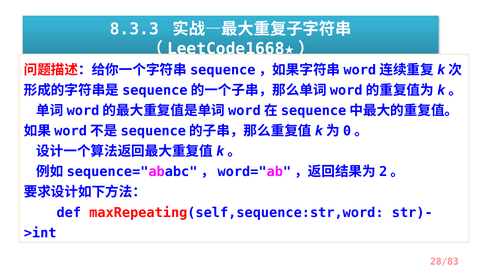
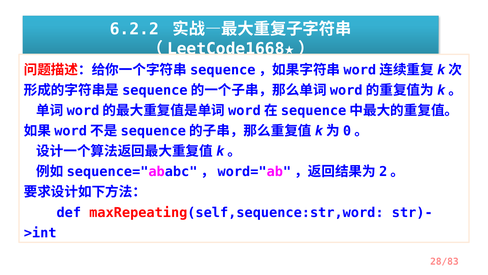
8.3.3: 8.3.3 -> 6.2.2 (134, 29)
